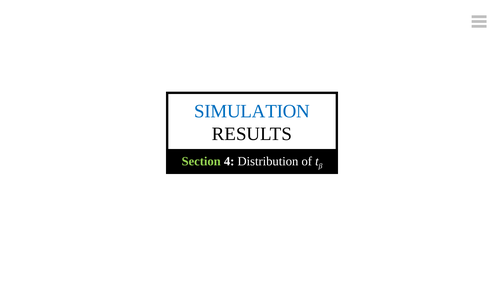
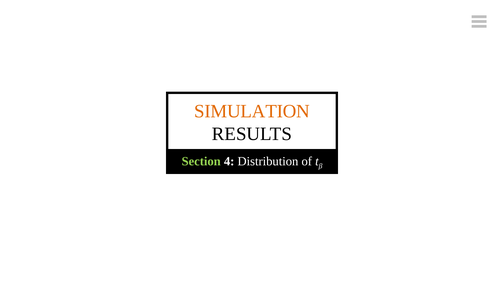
SIMULATION colour: blue -> orange (252, 111)
